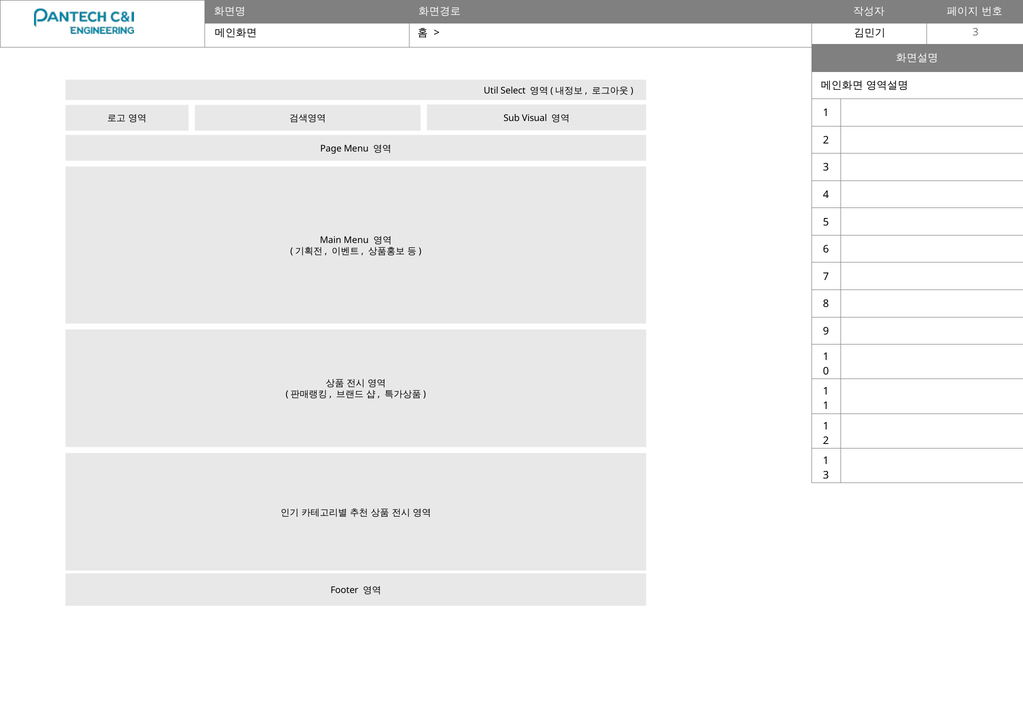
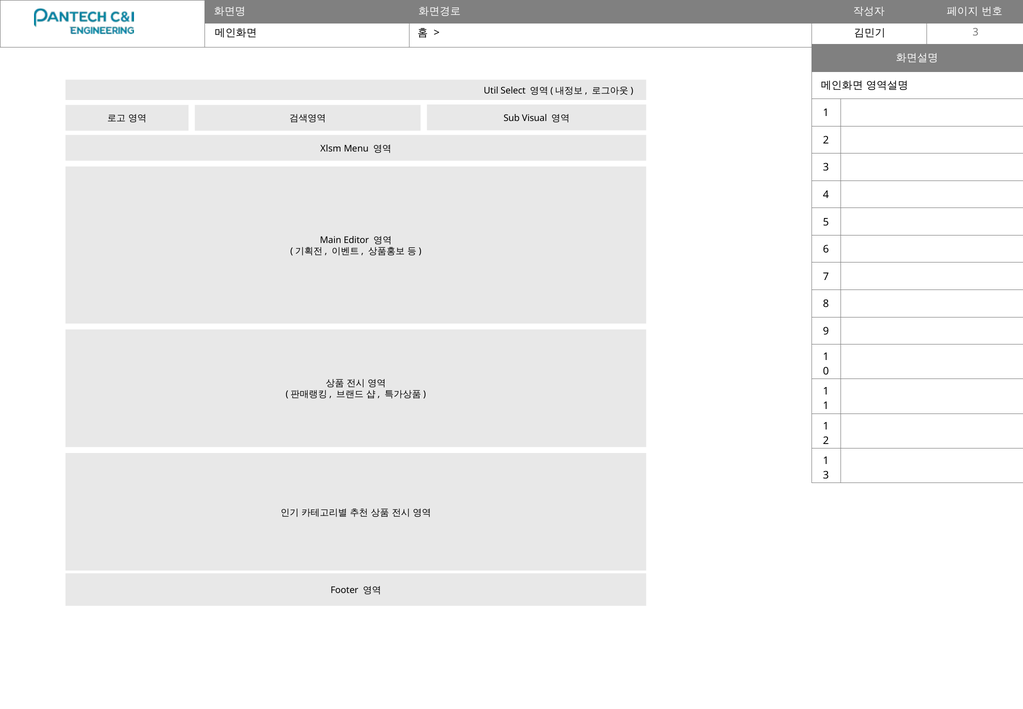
Page: Page -> Xlsm (331, 148)
Main Menu: Menu -> Editor (356, 240)
